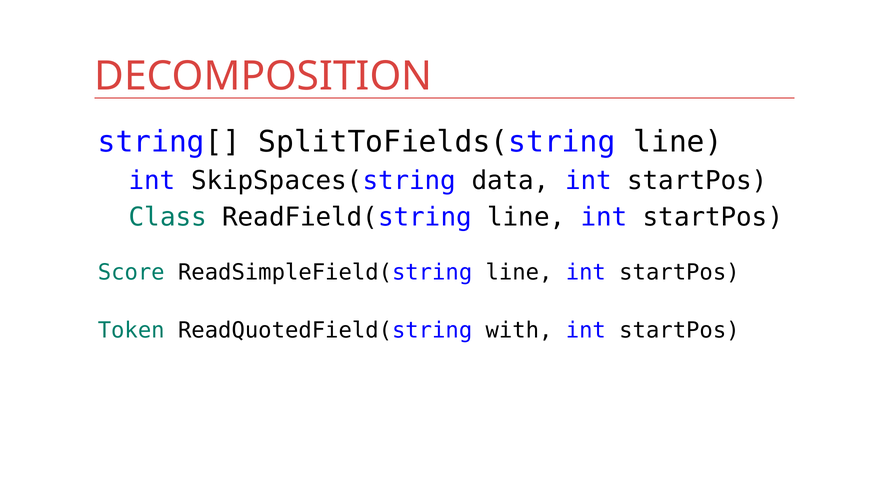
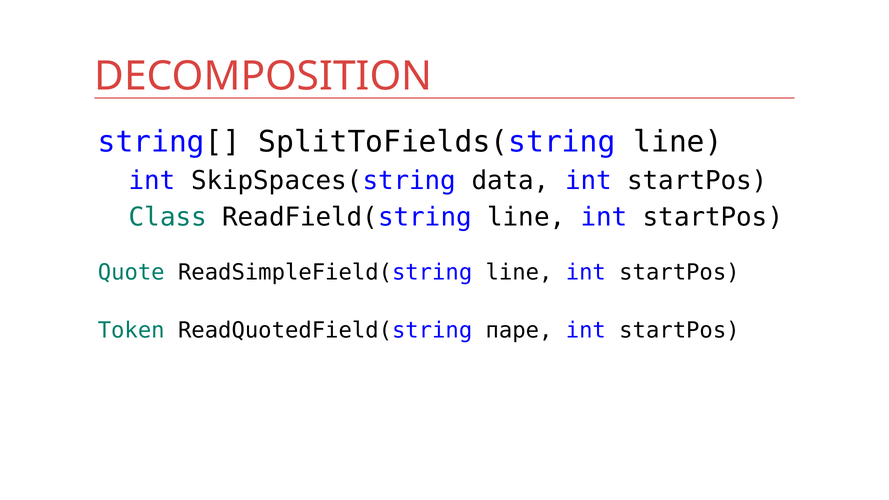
Score: Score -> Quote (131, 273)
with: with -> паре (519, 331)
